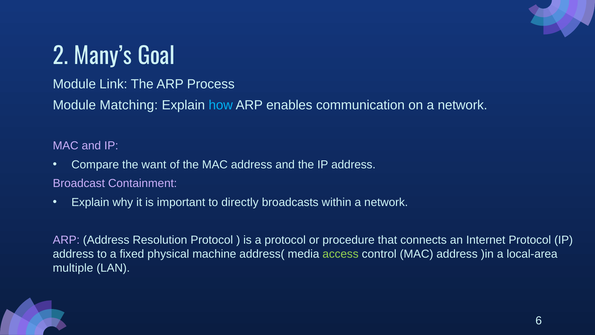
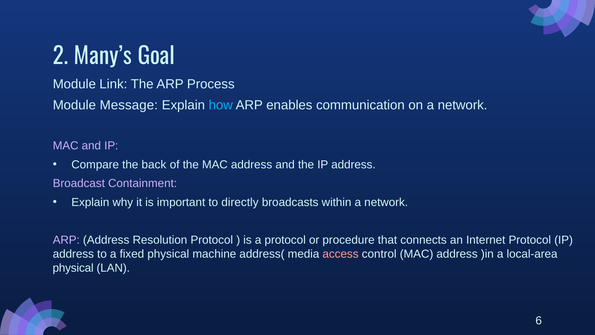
Matching: Matching -> Message (129, 105)
want: want -> back (154, 164)
access colour: light green -> pink (341, 254)
multiple: multiple -> physical (73, 268)
